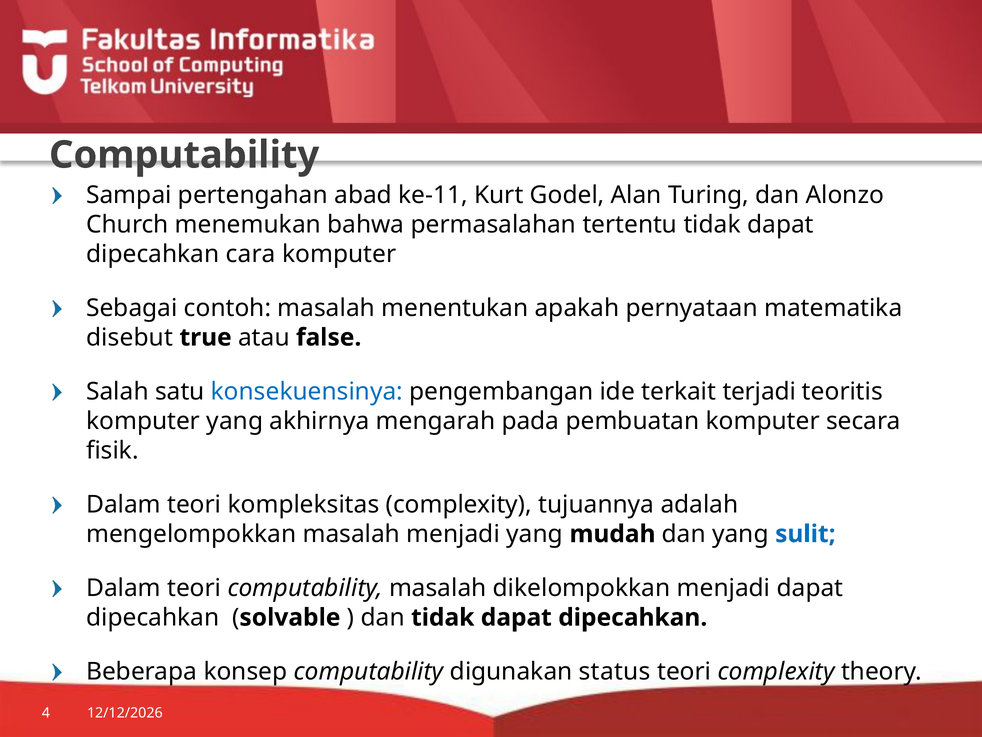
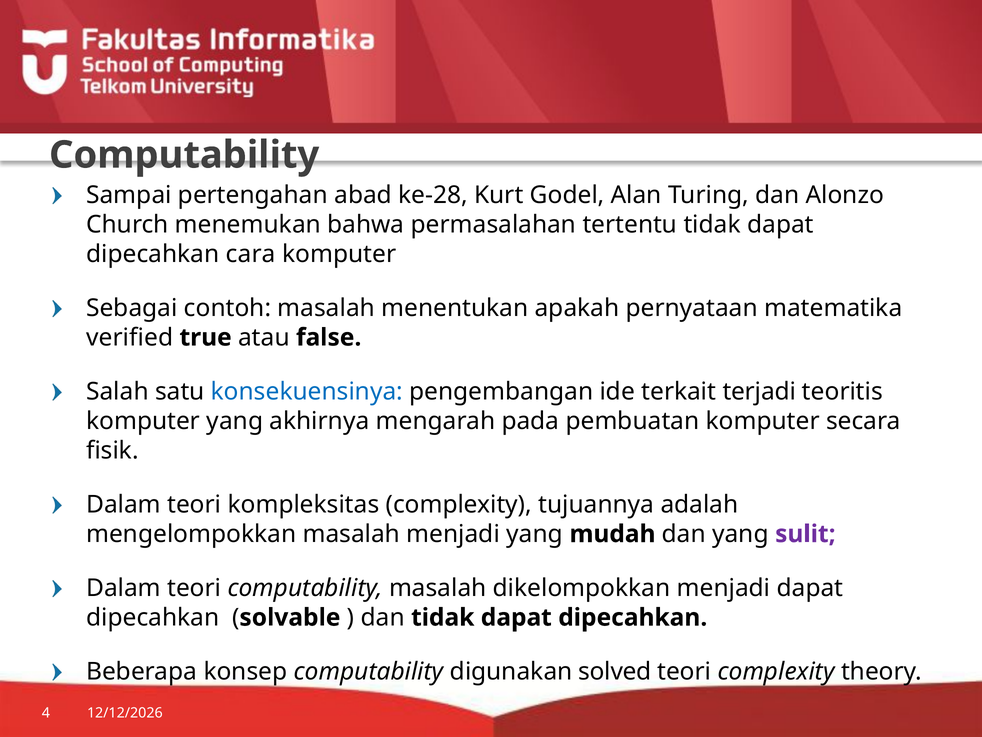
ke-11: ke-11 -> ke-28 (433, 195)
disebut: disebut -> verified (130, 337)
sulit colour: blue -> purple (805, 534)
status: status -> solved (615, 671)
